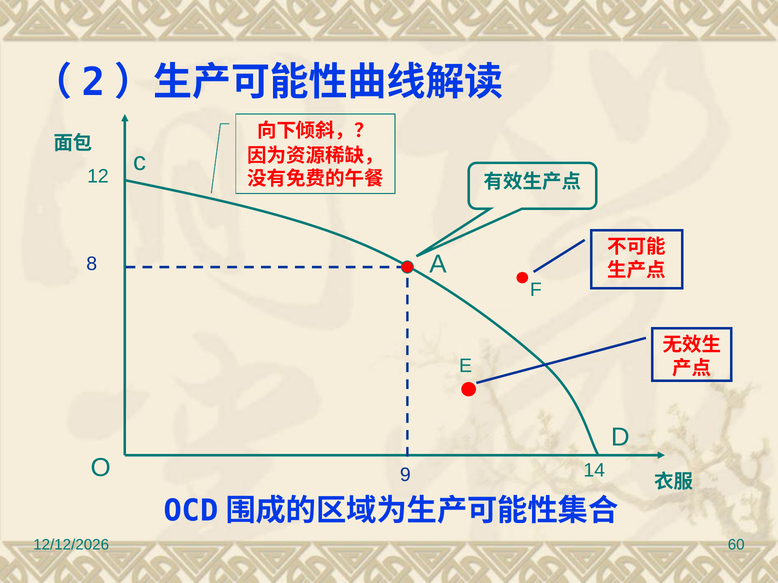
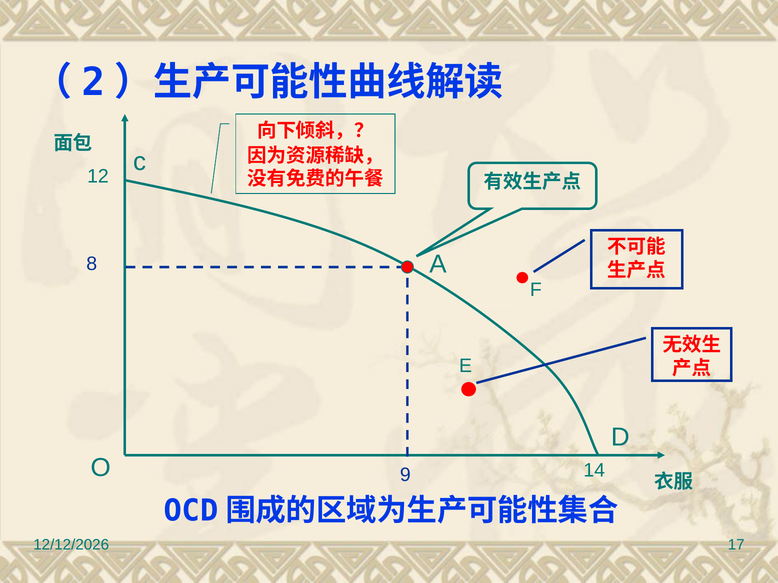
60: 60 -> 17 (736, 545)
